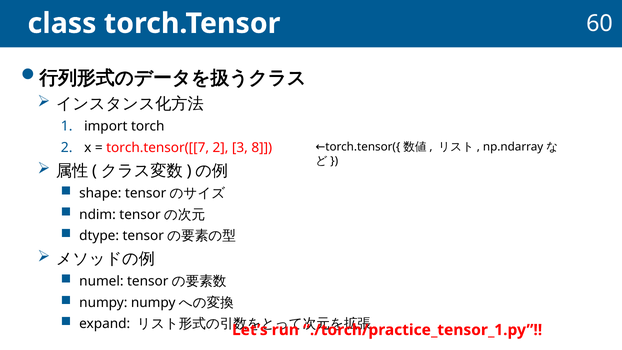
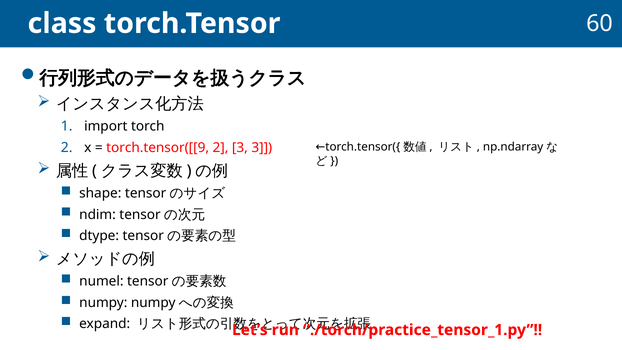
torch.tensor([[7: torch.tensor([[7 -> torch.tensor([[9 (158, 148)
3 8: 8 -> 3 (262, 148)
